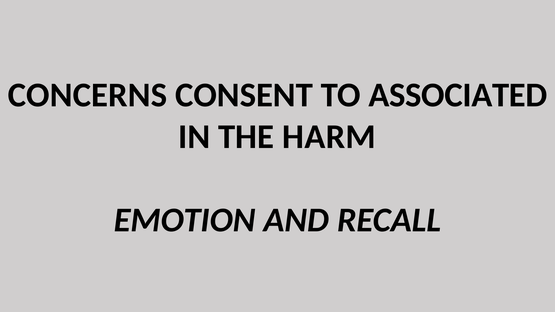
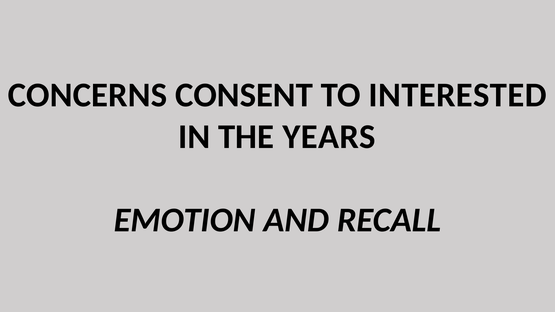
ASSOCIATED: ASSOCIATED -> INTERESTED (458, 95)
HARM: HARM -> YEARS (329, 137)
